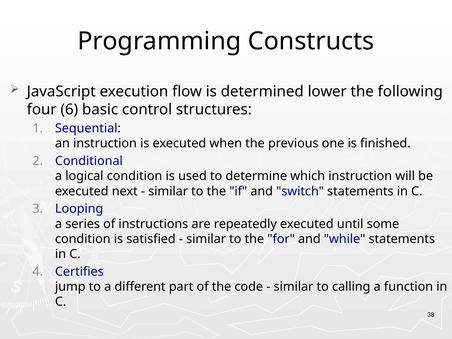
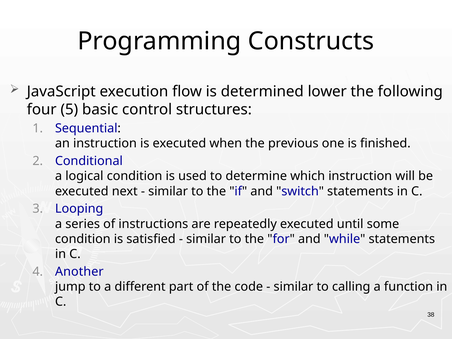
6: 6 -> 5 (69, 110)
Certifies: Certifies -> Another (79, 272)
